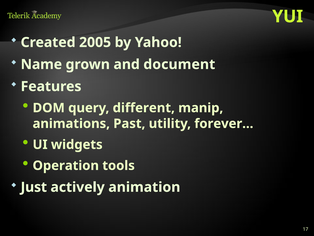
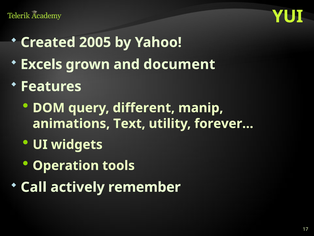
Name: Name -> Excels (41, 64)
Past: Past -> Text (129, 123)
Just: Just -> Call (34, 187)
animation: animation -> remember (144, 187)
